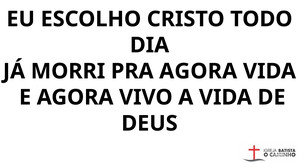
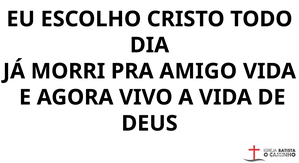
PRA AGORA: AGORA -> AMIGO (198, 71)
